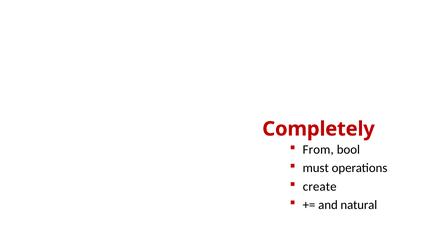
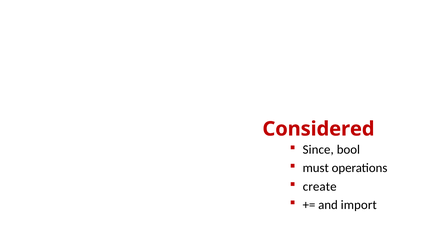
Completely: Completely -> Considered (318, 129)
From: From -> Since (318, 150)
natural: natural -> import (359, 205)
